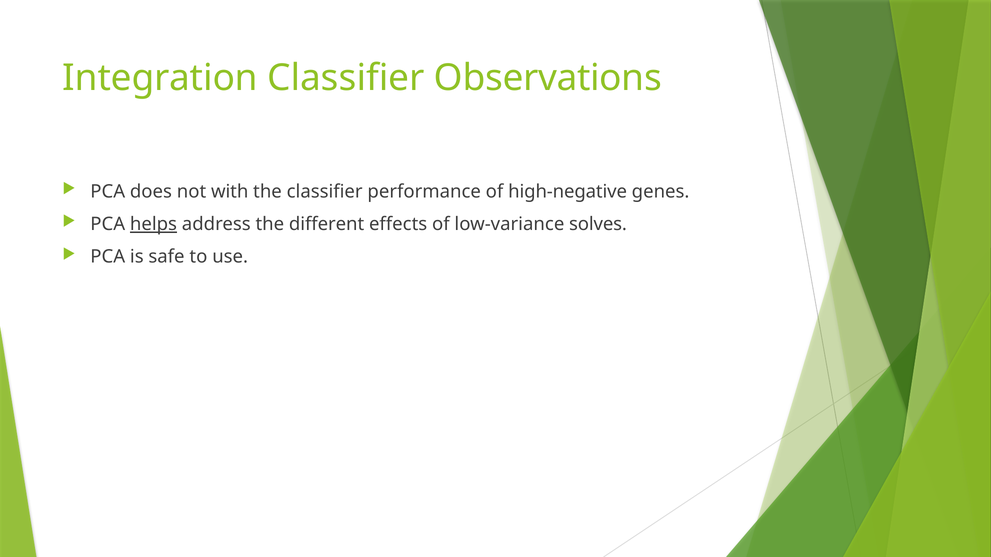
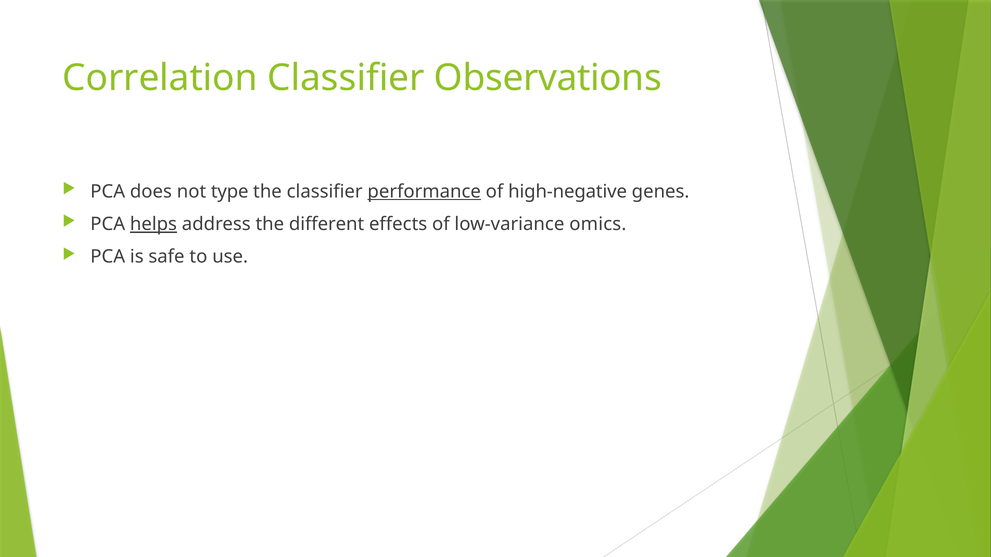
Integration: Integration -> Correlation (160, 78)
with: with -> type (230, 192)
performance underline: none -> present (424, 192)
solves: solves -> omics (598, 224)
